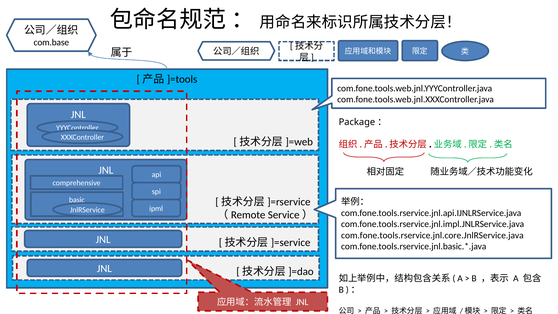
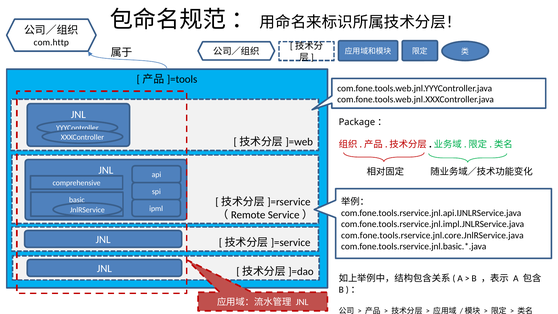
com.base: com.base -> com.http (51, 42)
